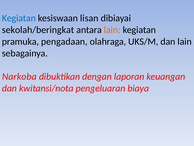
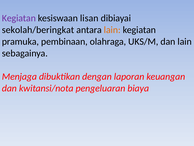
Kegiatan colour: blue -> purple (19, 18)
pengadaan: pengadaan -> pembinaan (64, 41)
Narkoba: Narkoba -> Menjaga (19, 76)
